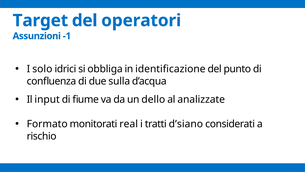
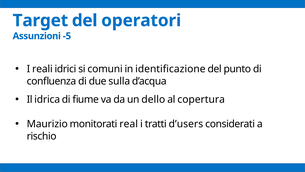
-1: -1 -> -5 (67, 36)
solo: solo -> reali (42, 69)
obbliga: obbliga -> comuni (105, 69)
input: input -> idrica (47, 99)
analizzate: analizzate -> copertura (201, 99)
Formato: Formato -> Maurizio (47, 124)
d’siano: d’siano -> d’users (186, 124)
